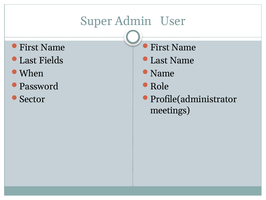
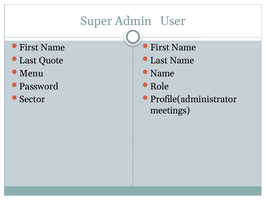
Fields: Fields -> Quote (51, 60)
When: When -> Menu (31, 73)
